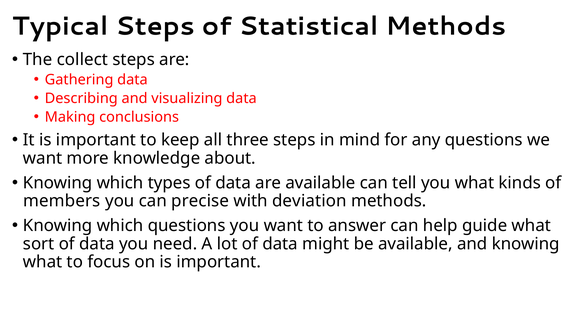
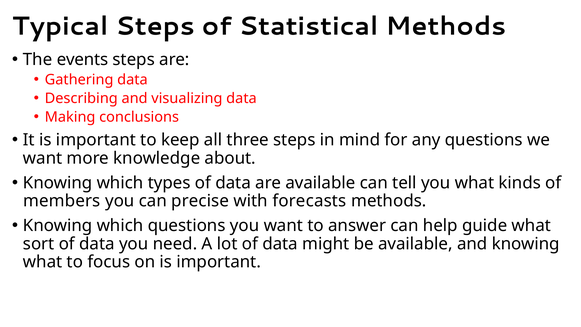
collect: collect -> events (83, 60)
deviation: deviation -> forecasts (309, 201)
